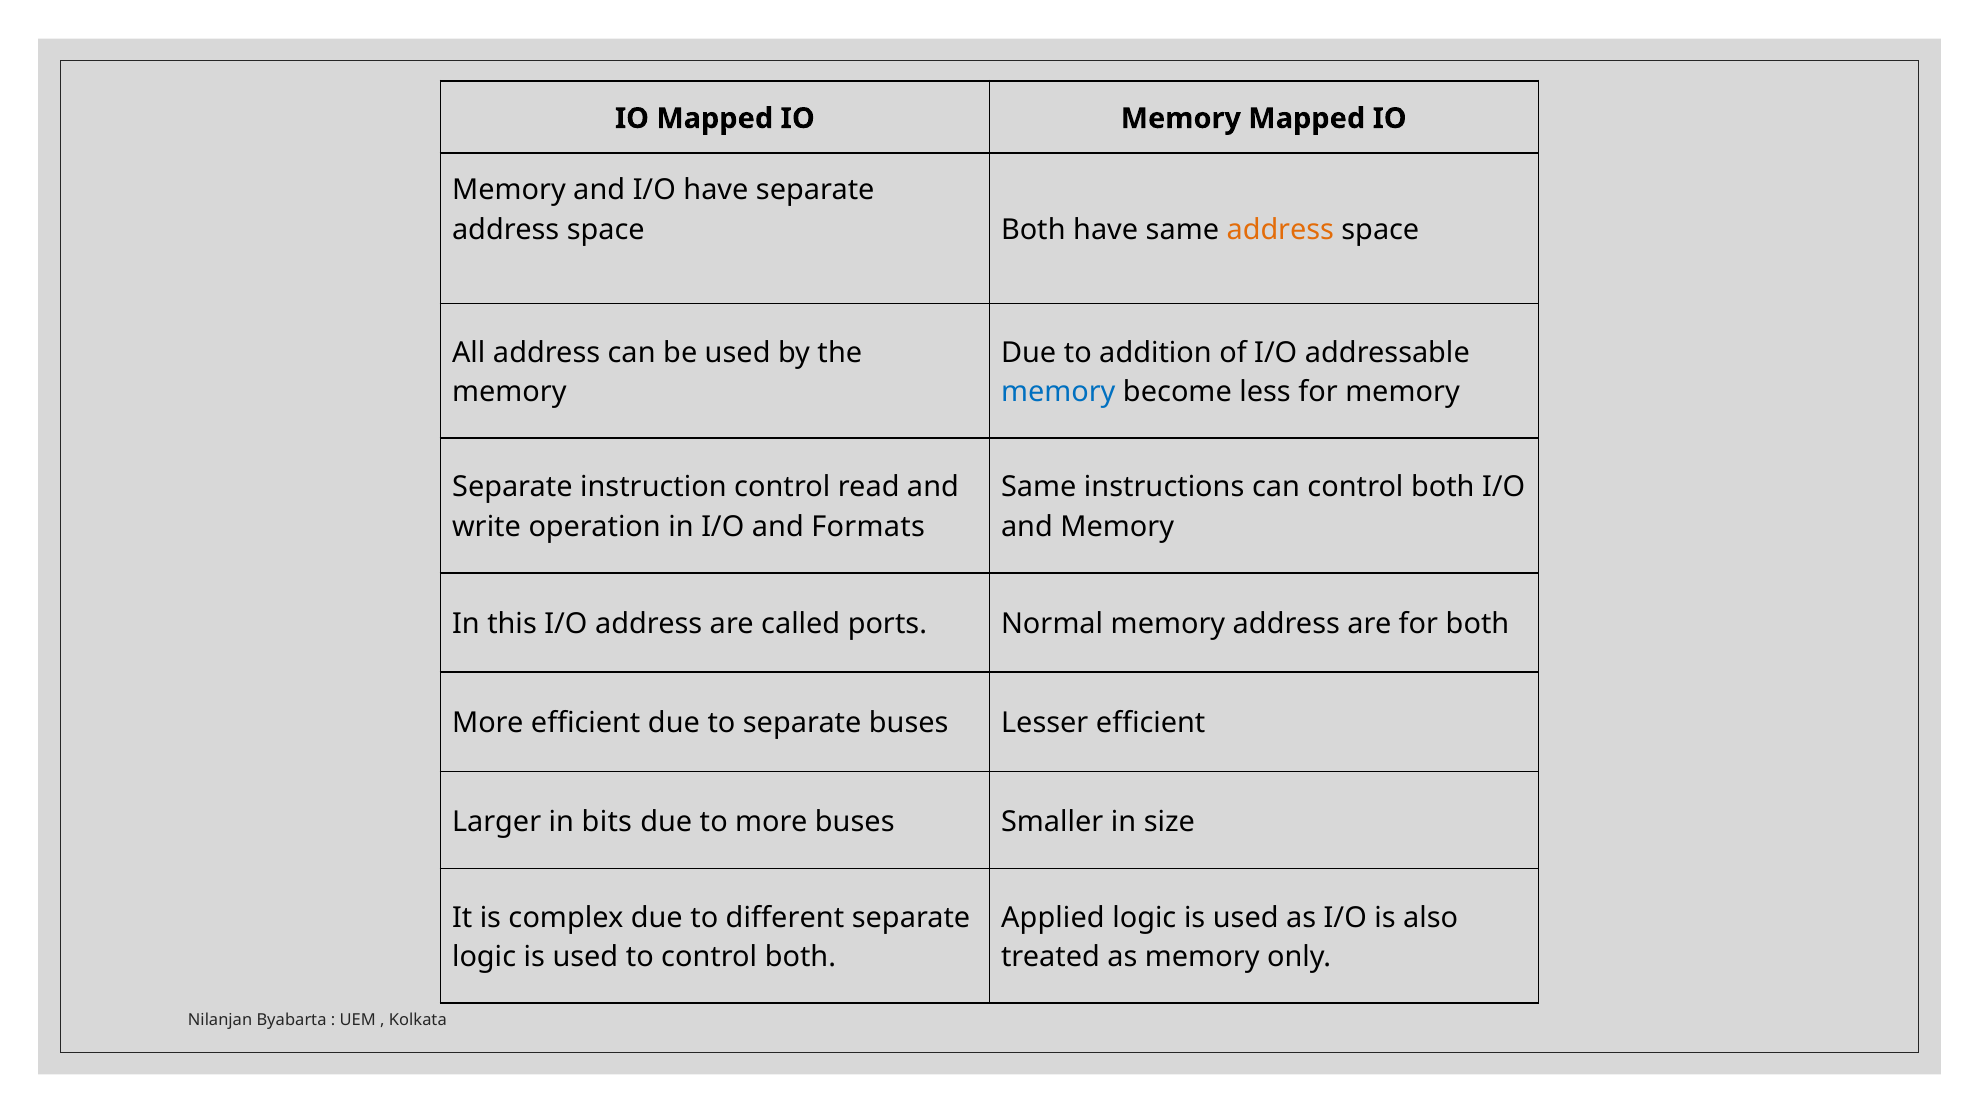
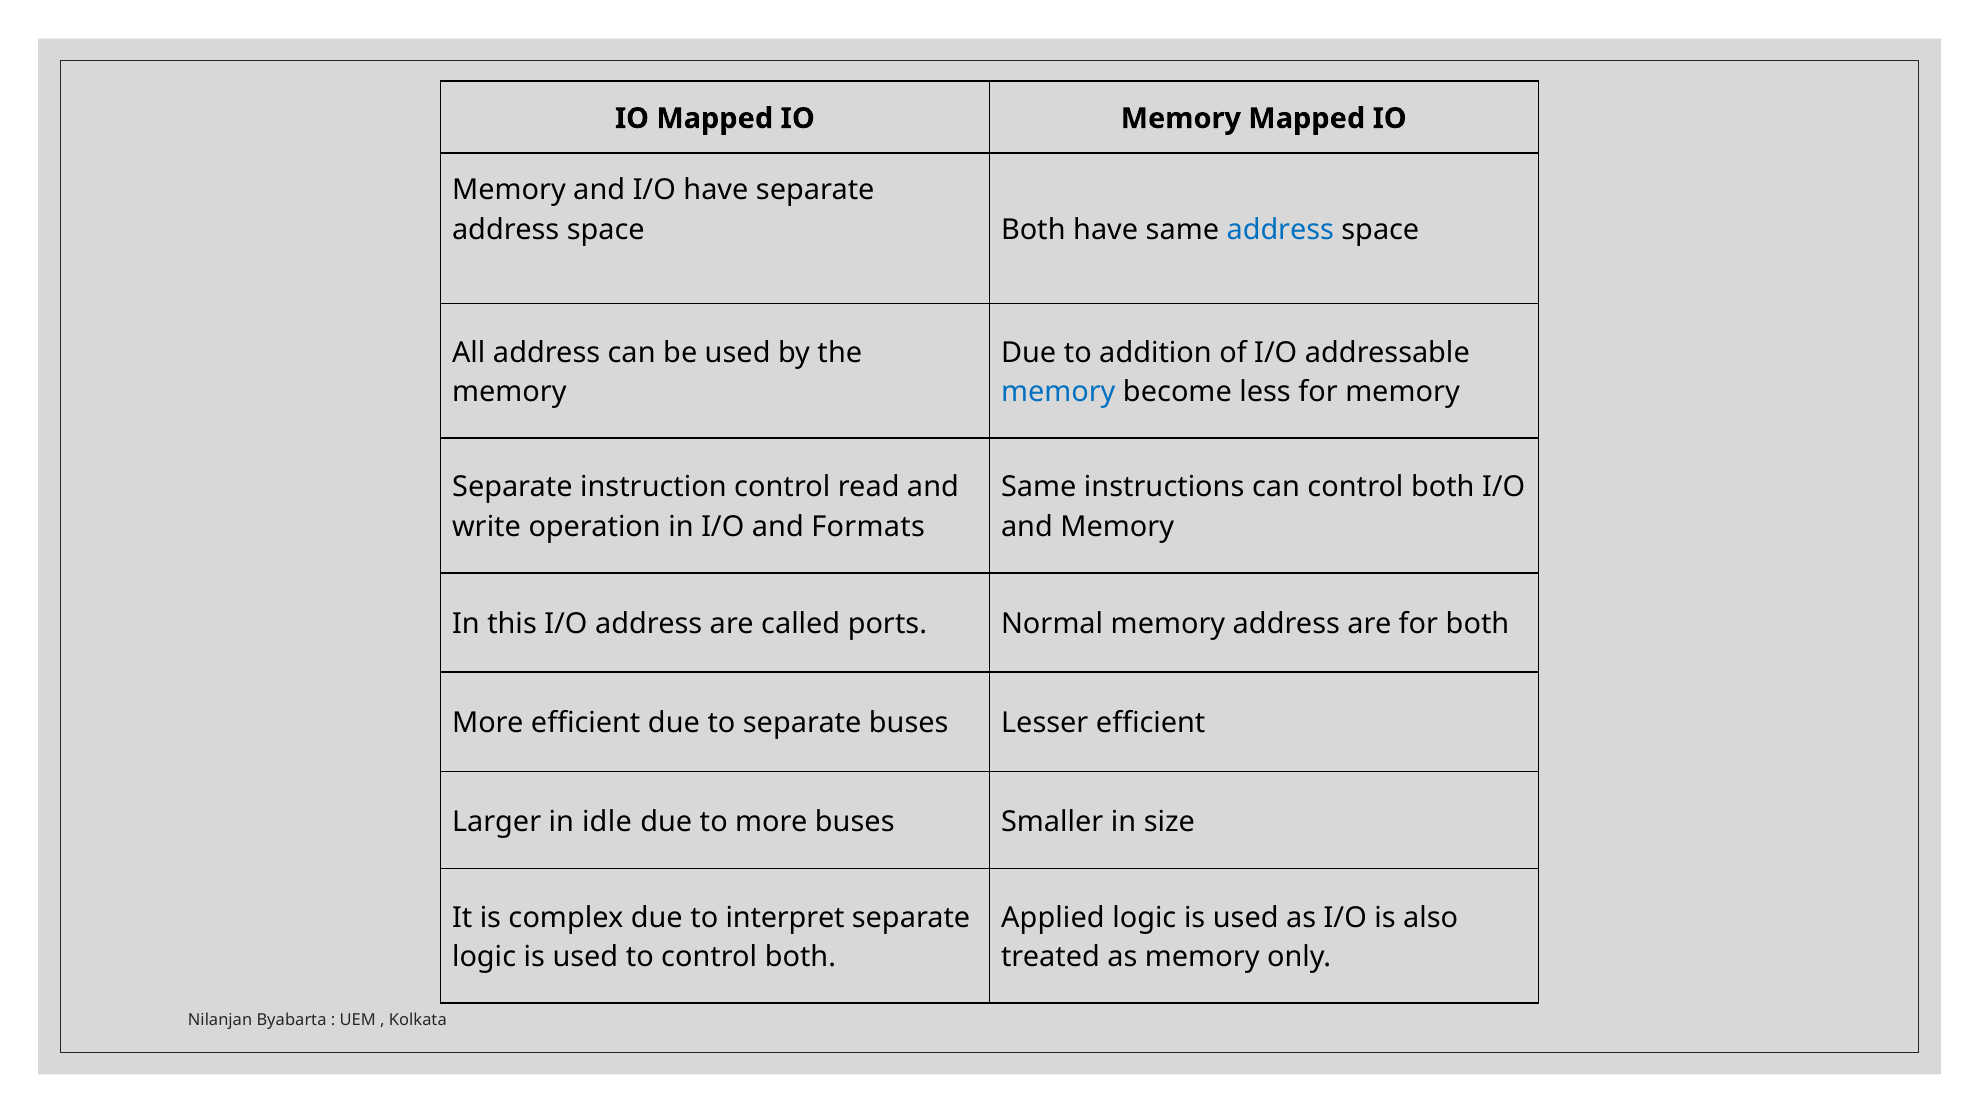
address colour: orange -> blue (1280, 230)
bits: bits -> idle (607, 822)
different: different -> interpret (785, 918)
